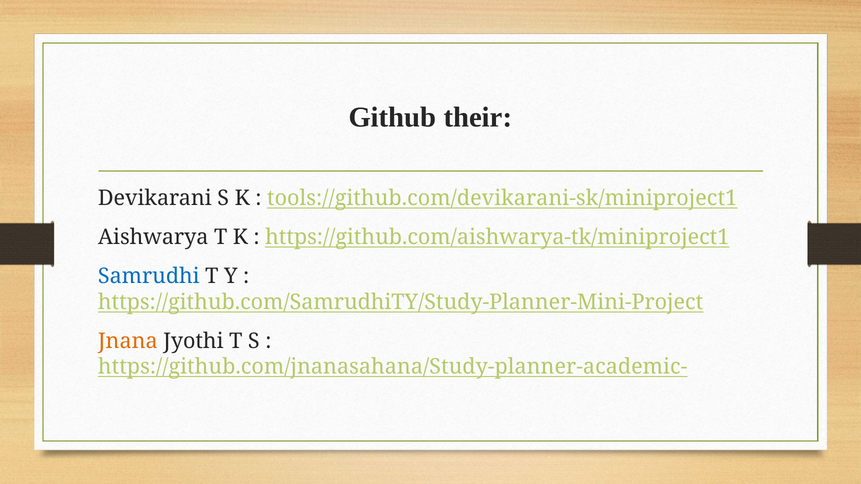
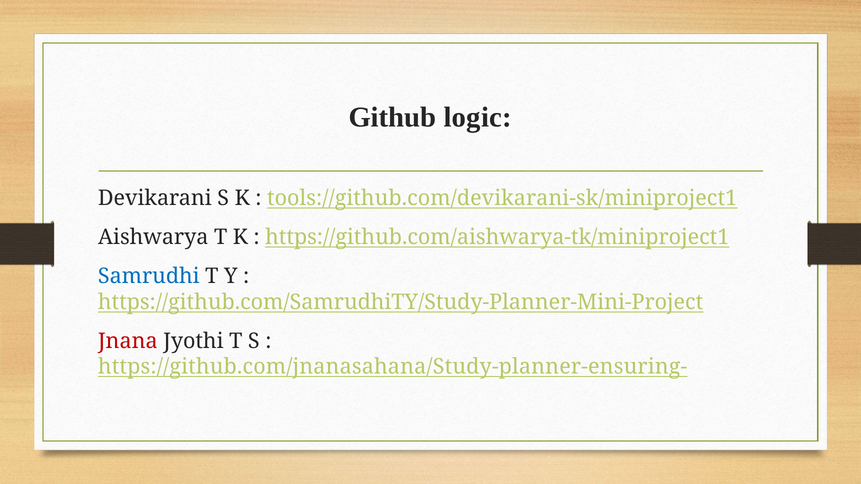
their: their -> logic (478, 117)
Jnana colour: orange -> red (128, 341)
https://github.com/jnanasahana/Study-planner-academic-: https://github.com/jnanasahana/Study-planner-academic- -> https://github.com/jnanasahana/Study-planner-ensuring- (393, 367)
